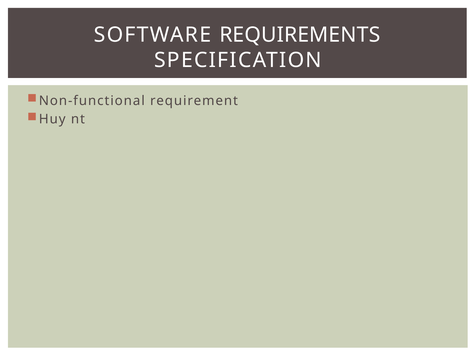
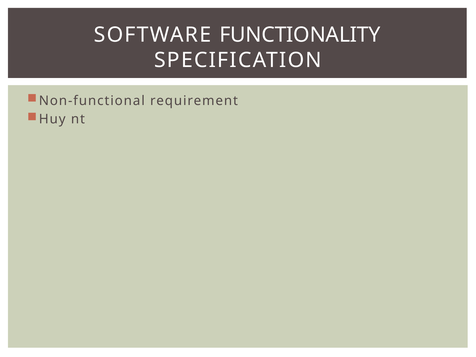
REQUIREMENTS: REQUIREMENTS -> FUNCTIONALITY (300, 35)
